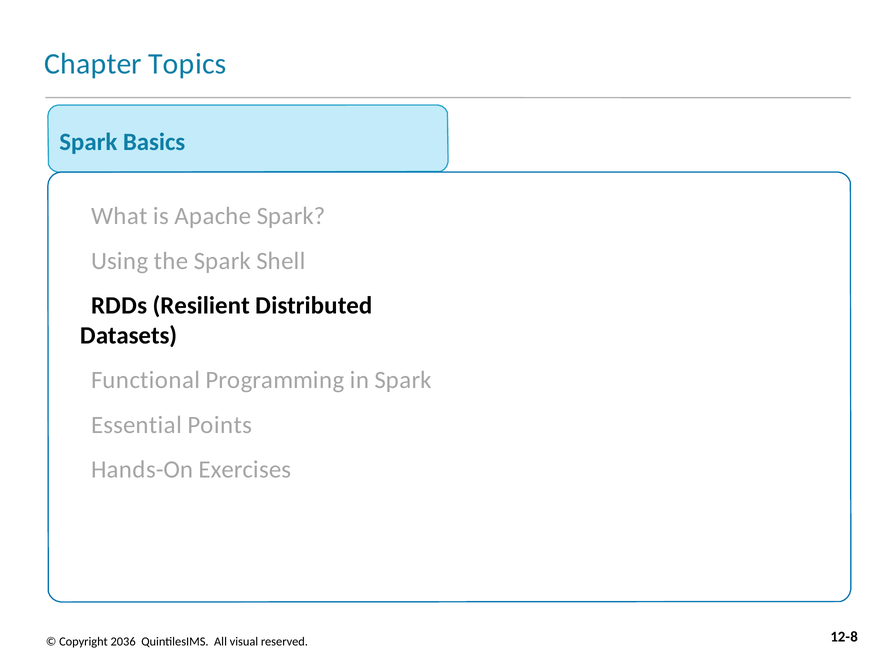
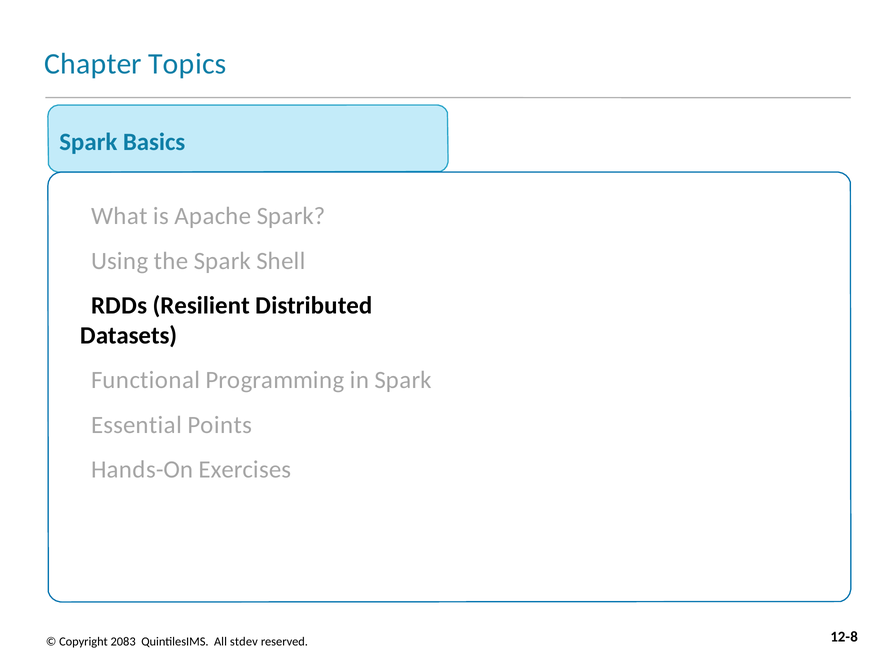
2036: 2036 -> 2083 (123, 642)
visual: visual -> stdev (244, 642)
